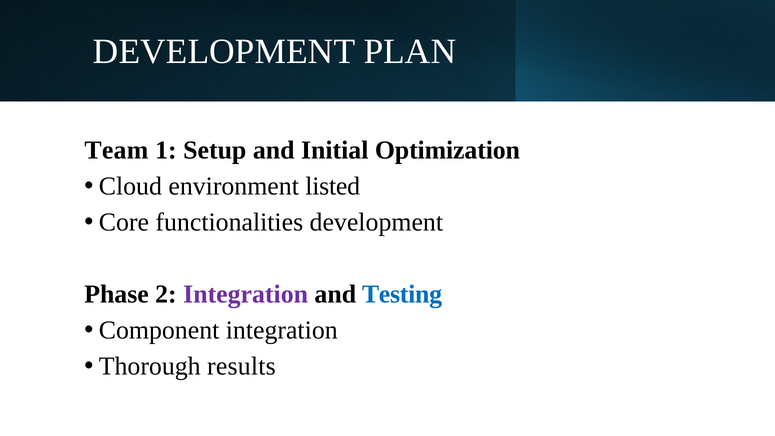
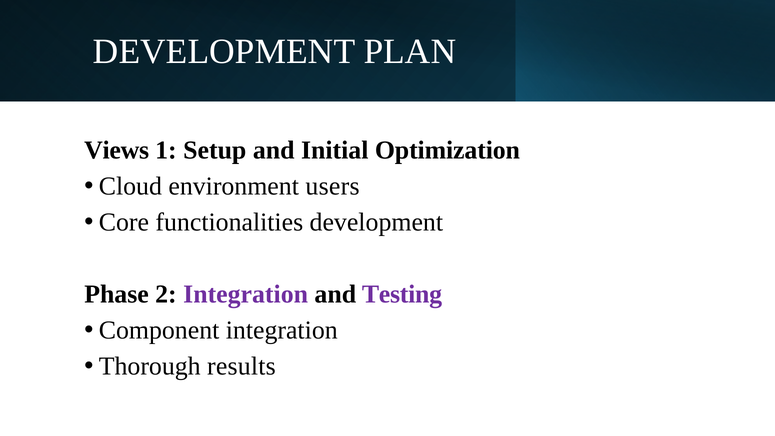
Team: Team -> Views (117, 150)
listed: listed -> users (333, 186)
Testing colour: blue -> purple (402, 294)
